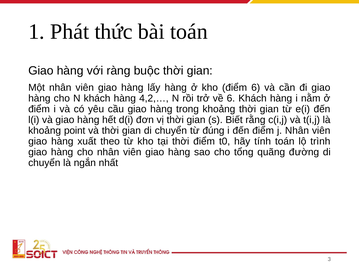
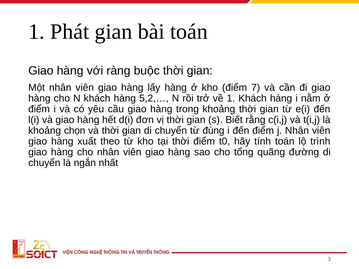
Phát thức: thức -> gian (113, 32)
điểm 6: 6 -> 7 (256, 88)
4,2,…: 4,2,… -> 5,2,… (154, 98)
về 6: 6 -> 1 (231, 98)
point: point -> chọn (75, 131)
